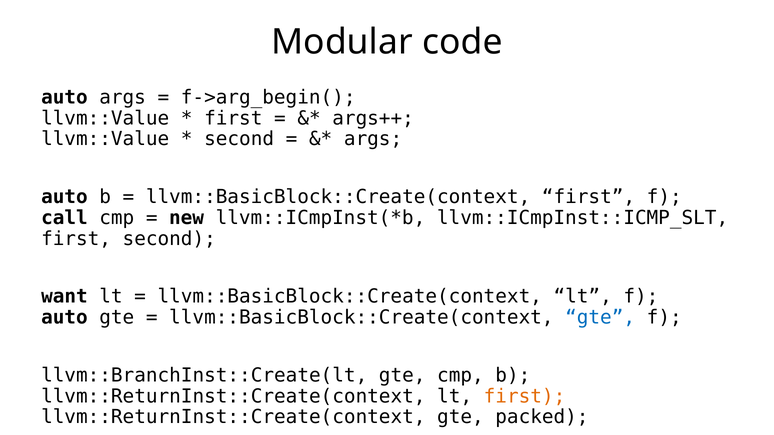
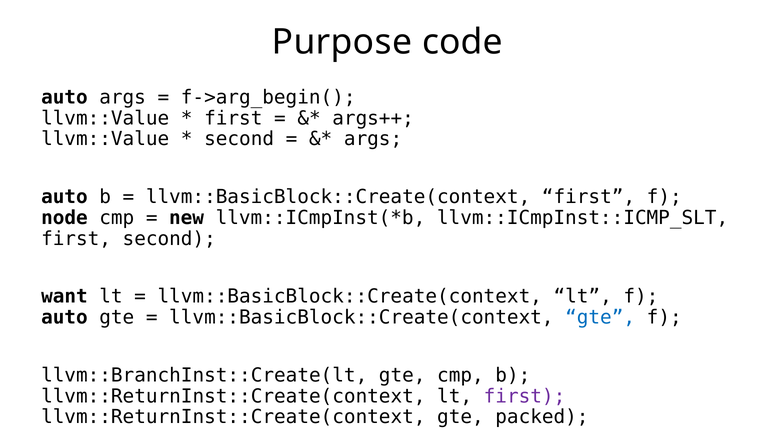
Modular: Modular -> Purpose (342, 42)
call: call -> node (64, 218)
first colour: orange -> purple (525, 396)
